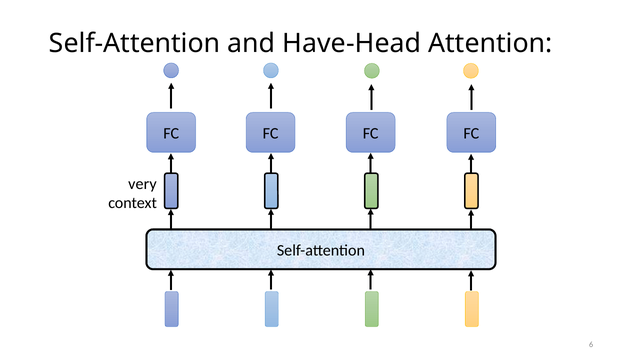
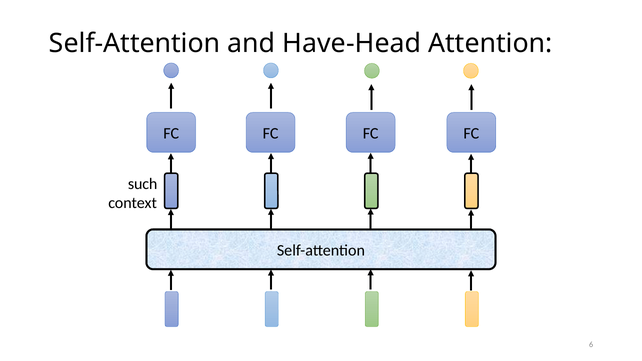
very: very -> such (143, 184)
